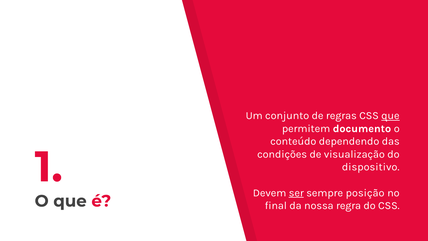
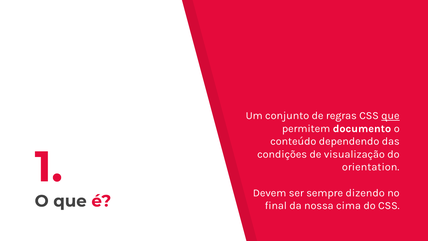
dispositivo: dispositivo -> orientation (371, 167)
ser underline: present -> none (296, 193)
posição: posição -> dizendo (365, 193)
regra: regra -> cima (349, 205)
